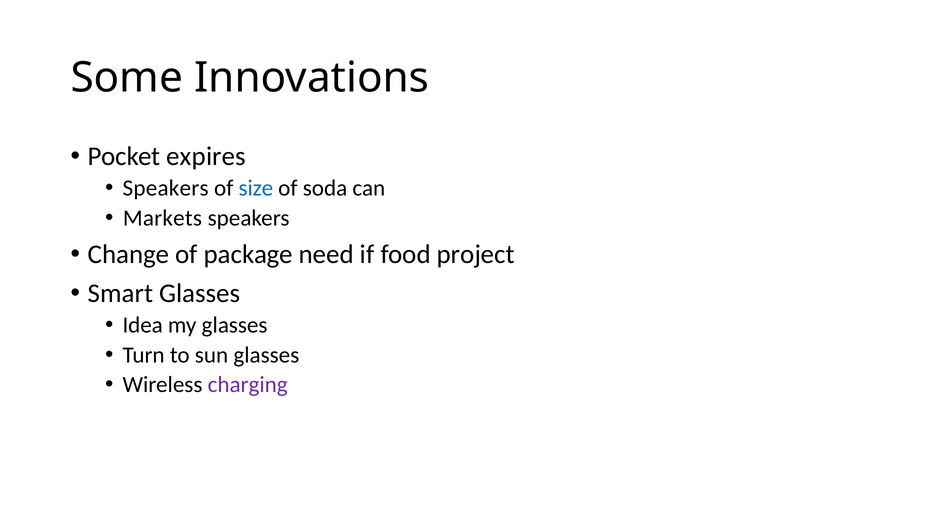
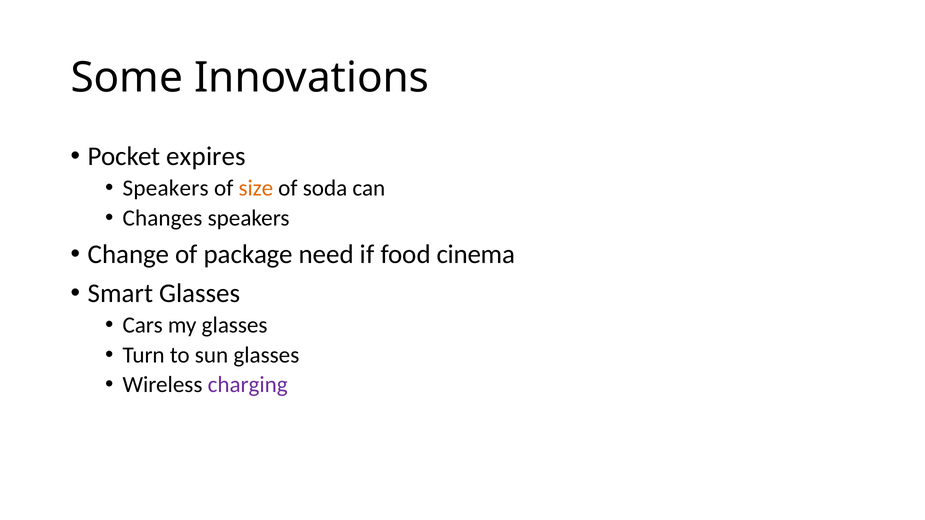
size colour: blue -> orange (256, 188)
Markets: Markets -> Changes (162, 218)
project: project -> cinema (476, 255)
Idea: Idea -> Cars (143, 325)
